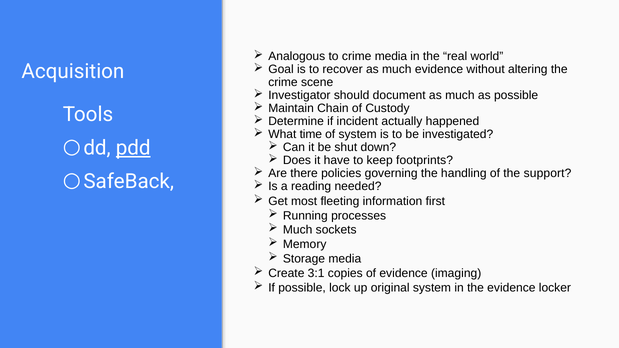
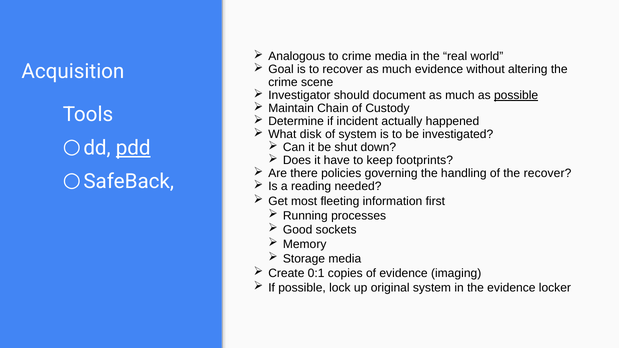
possible underline: none -> present (516, 95)
time: time -> disk (311, 135)
the support: support -> recover (548, 174)
Much: Much -> Good (298, 230)
3:1: 3:1 -> 0:1 (316, 273)
